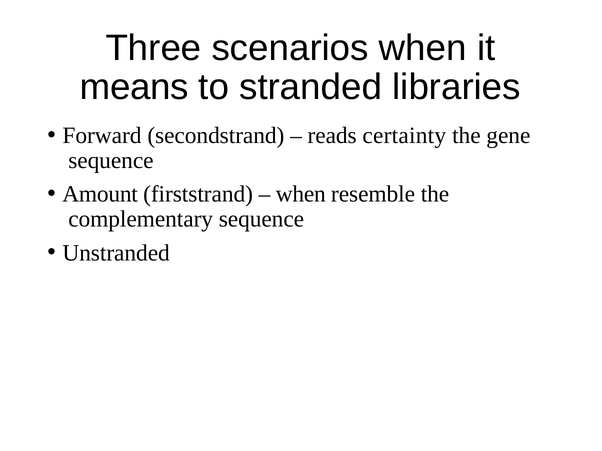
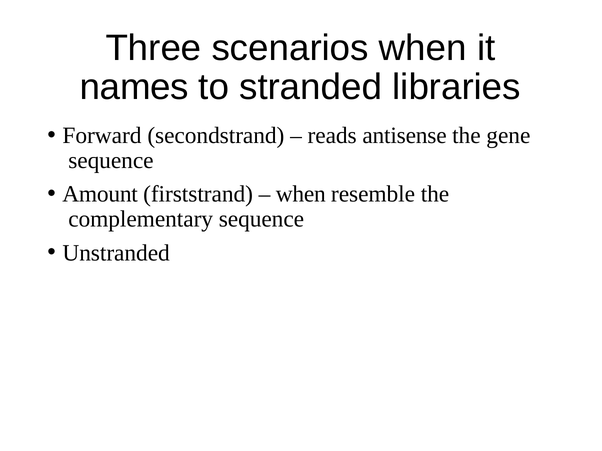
means: means -> names (134, 87)
certainty: certainty -> antisense (405, 136)
